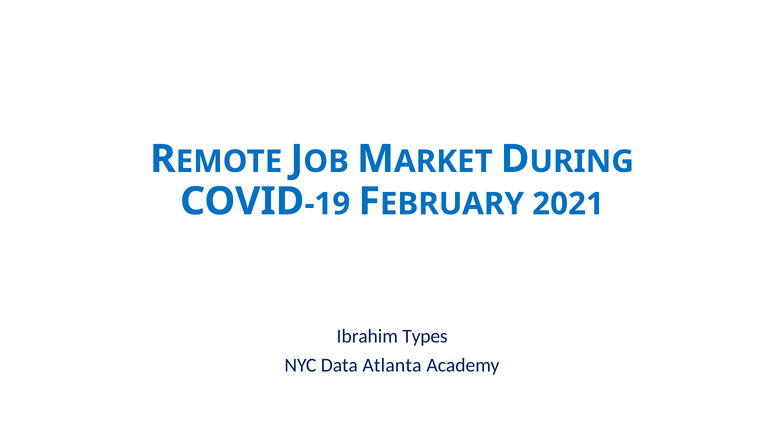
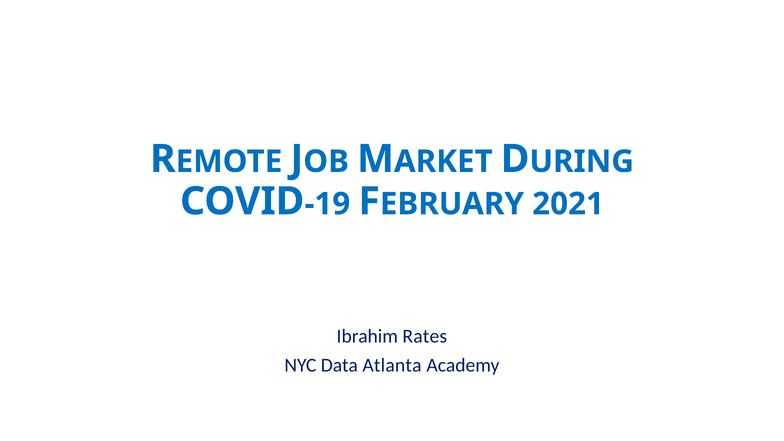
Types: Types -> Rates (425, 336)
